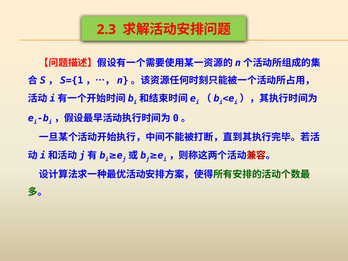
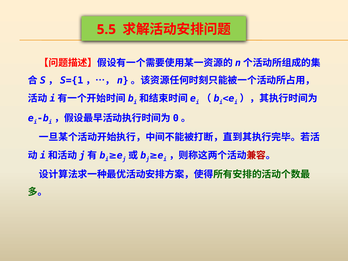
2.3: 2.3 -> 5.5 (106, 29)
